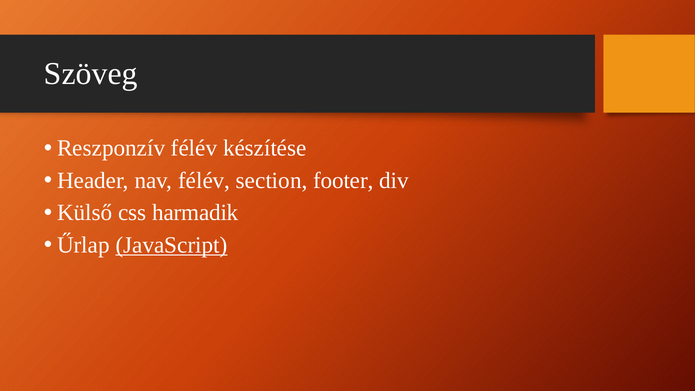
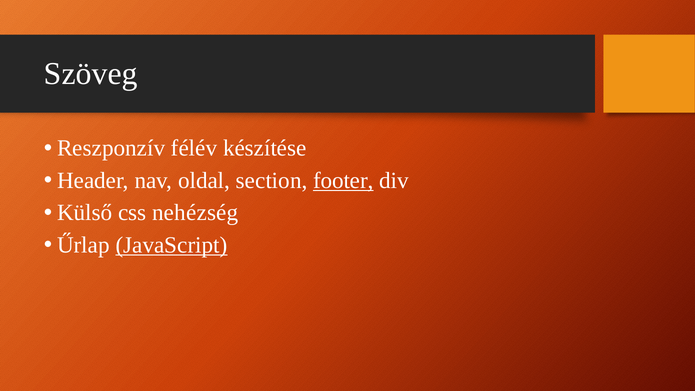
nav félév: félév -> oldal (204, 180)
footer underline: none -> present (343, 180)
harmadik: harmadik -> nehézség (195, 213)
